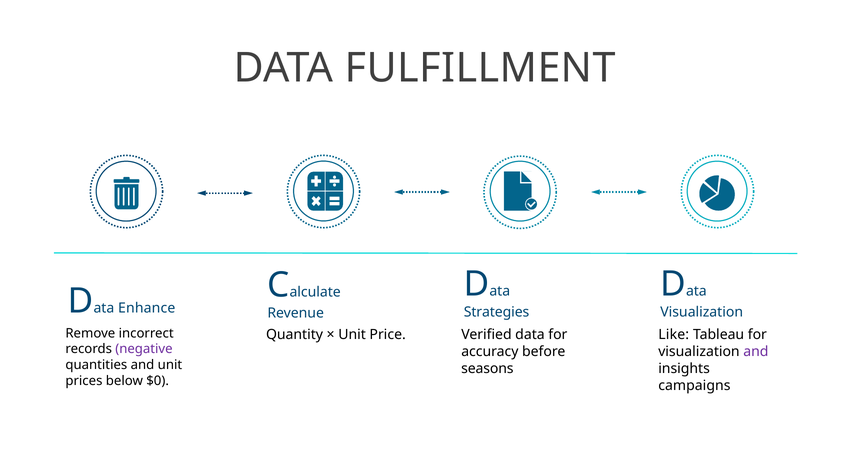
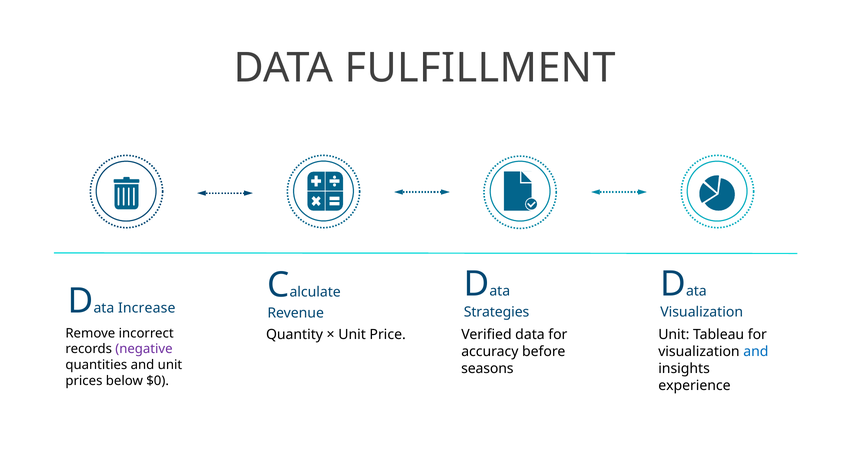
Enhance: Enhance -> Increase (147, 308)
Like: Like -> Unit (674, 335)
and colour: purple -> blue (756, 351)
campaigns: campaigns -> experience (694, 385)
